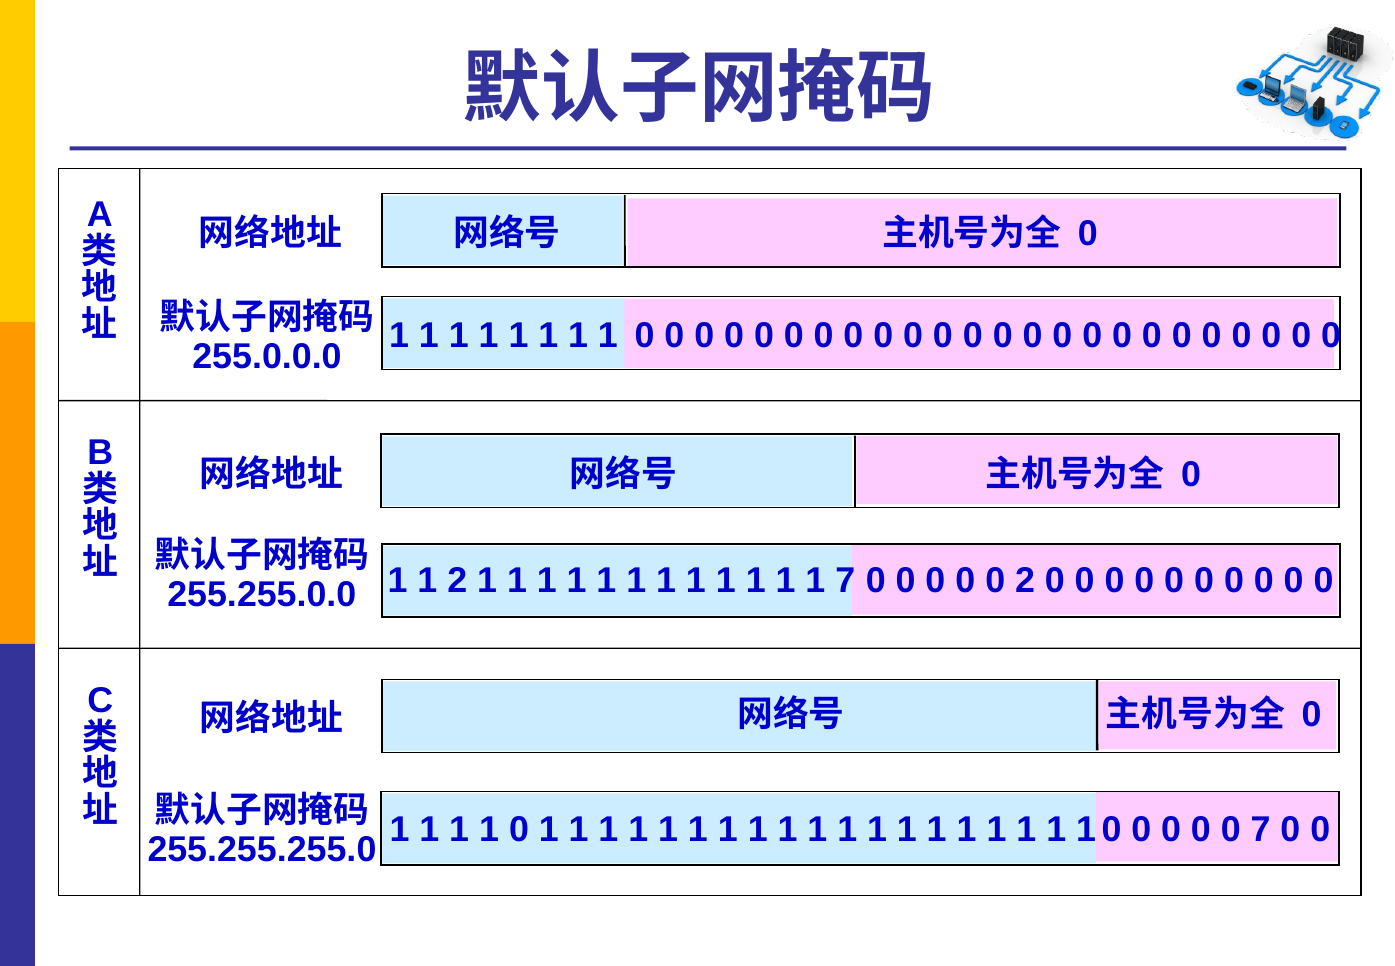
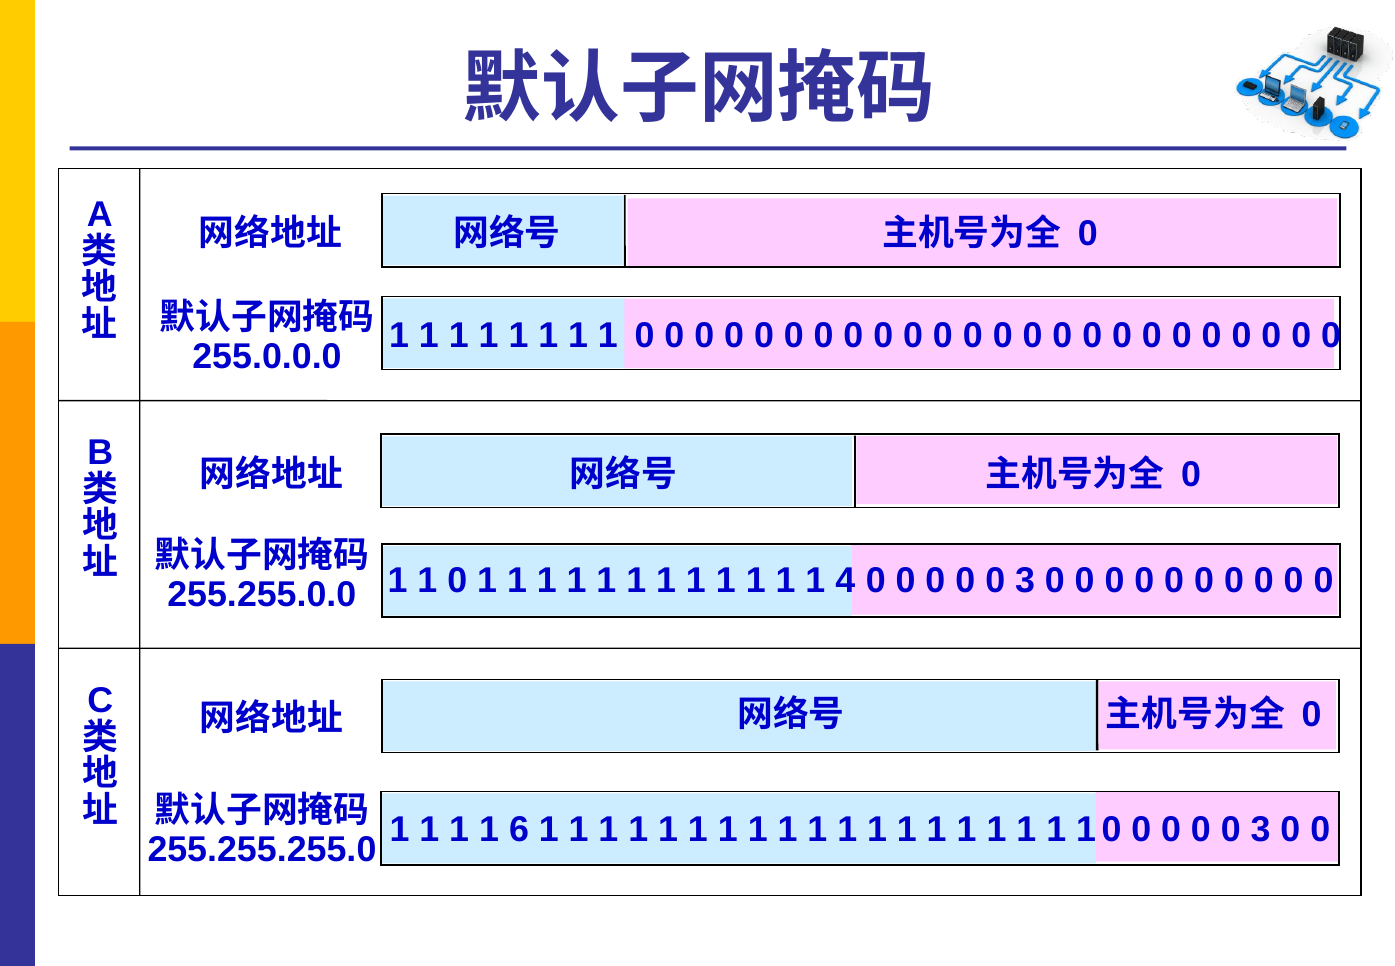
2: 2 -> 0 (457, 581)
1 7: 7 -> 4 (845, 581)
2: 2 -> 3 (1025, 581)
0: 0 -> 6 (519, 830)
7: 7 -> 3 (1261, 830)
